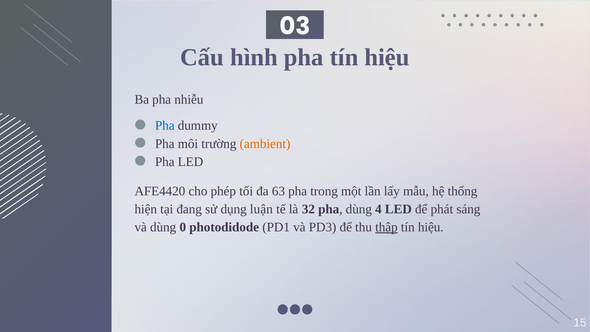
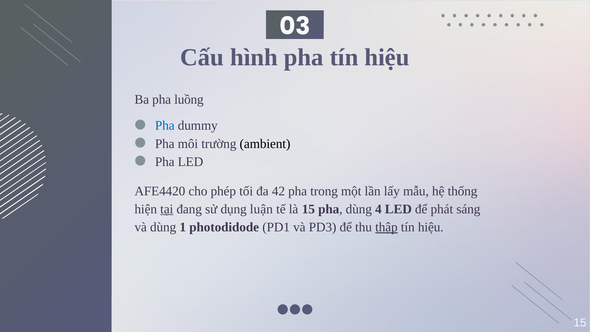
nhiễu: nhiễu -> luồng (189, 99)
ambient colour: orange -> black (265, 144)
63: 63 -> 42 (278, 191)
tại underline: none -> present (167, 209)
là 32: 32 -> 15 (308, 209)
0: 0 -> 1 (183, 227)
